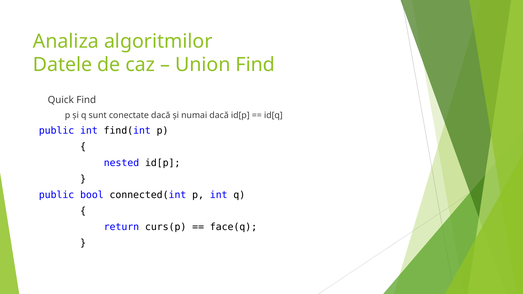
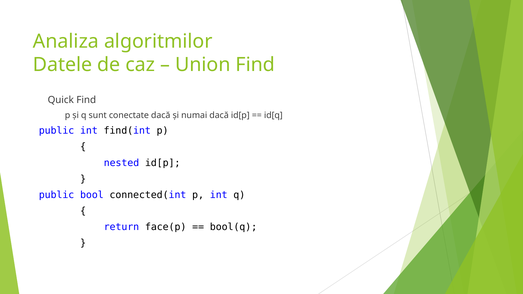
curs(p: curs(p -> face(p (166, 227)
face(q: face(q -> bool(q (234, 227)
